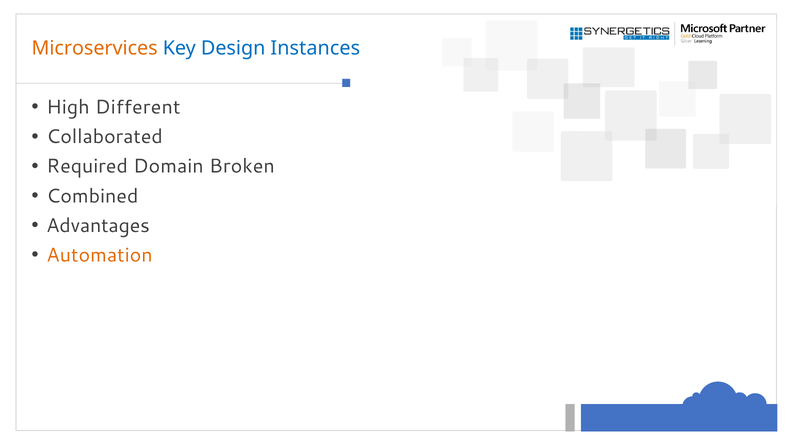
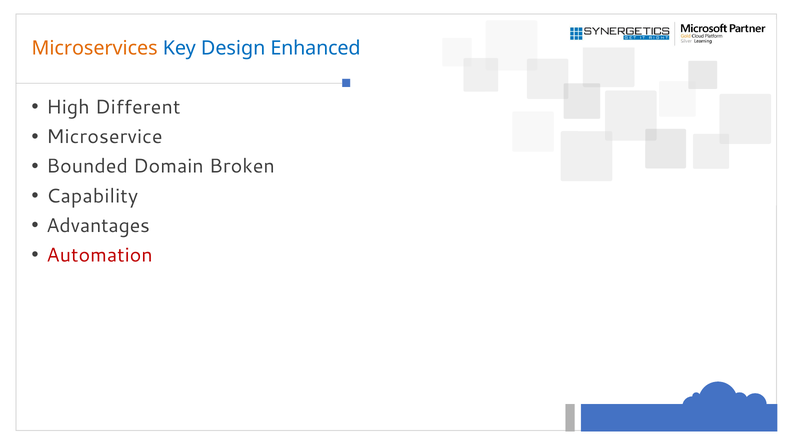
Instances: Instances -> Enhanced (315, 48)
Collaborated: Collaborated -> Microservice (104, 137)
Required: Required -> Bounded (87, 166)
Combined: Combined -> Capability (92, 196)
Automation colour: orange -> red (100, 255)
